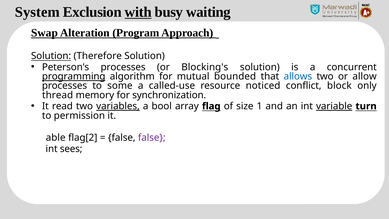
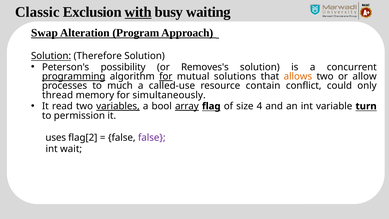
System: System -> Classic (37, 12)
Peterson's processes: processes -> possibility (123, 67)
Blocking's: Blocking's -> Removes's (205, 67)
for underline: none -> present (166, 76)
bounded: bounded -> solutions (235, 76)
allows colour: blue -> orange (298, 76)
some: some -> much (120, 86)
noticed: noticed -> contain (263, 86)
block: block -> could (339, 86)
synchronization: synchronization -> simultaneously (169, 95)
array underline: none -> present (187, 106)
1: 1 -> 4 (259, 106)
variable underline: present -> none (334, 106)
able: able -> uses (56, 138)
sees: sees -> wait (71, 149)
